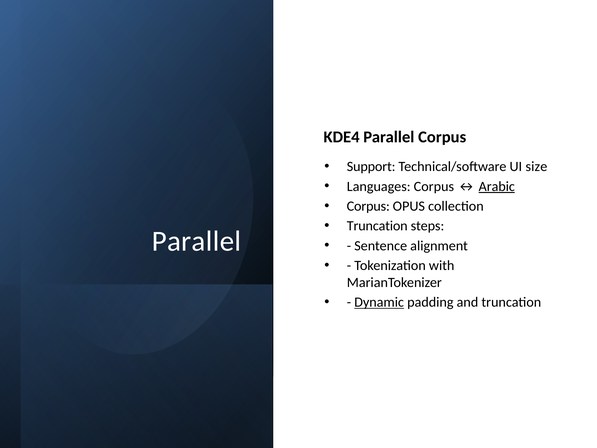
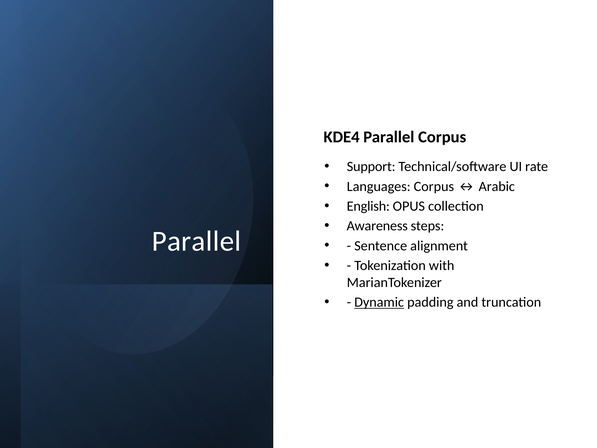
size: size -> rate (537, 167)
Arabic underline: present -> none (497, 186)
Corpus: Corpus -> English (368, 206)
Truncation: Truncation -> Awareness (377, 226)
